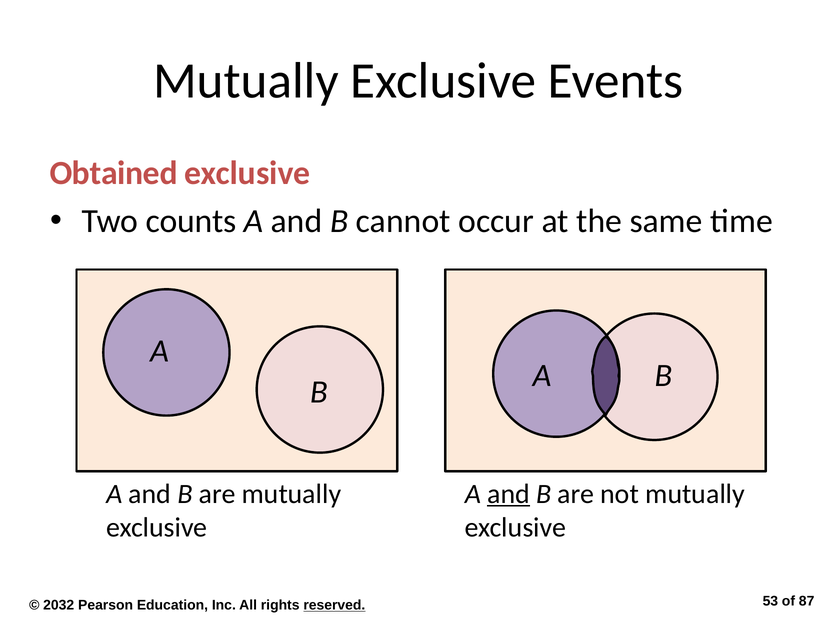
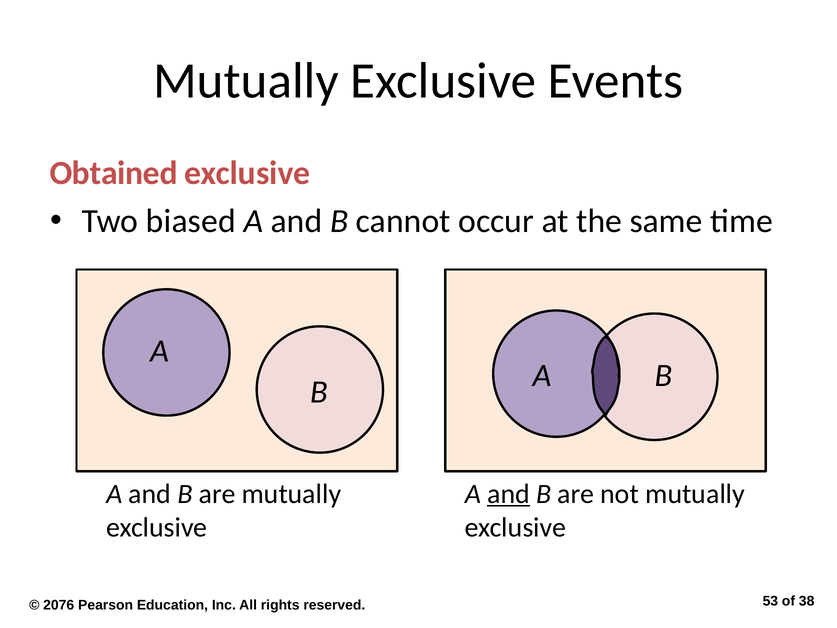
counts: counts -> biased (191, 221)
2032: 2032 -> 2076 (59, 605)
reserved underline: present -> none (334, 605)
87: 87 -> 38 (807, 601)
